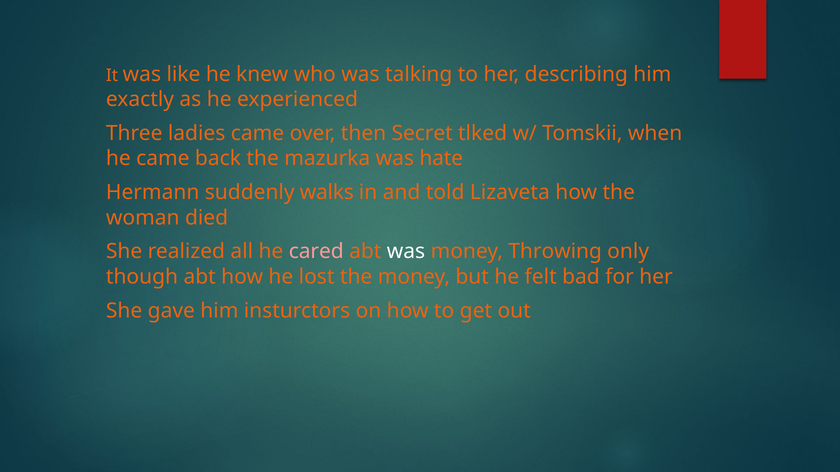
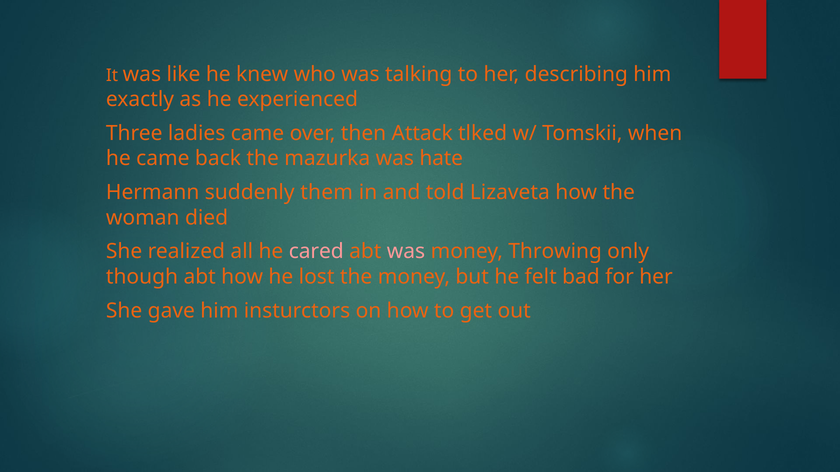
Secret: Secret -> Attack (422, 133)
walks: walks -> them (327, 193)
was colour: white -> pink (406, 252)
